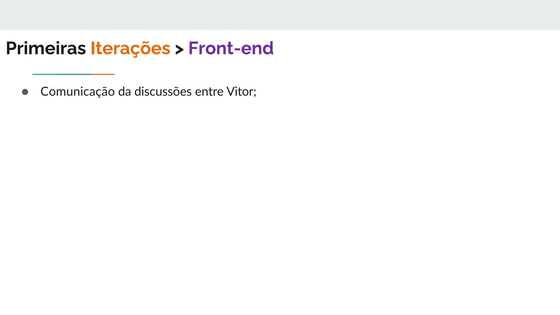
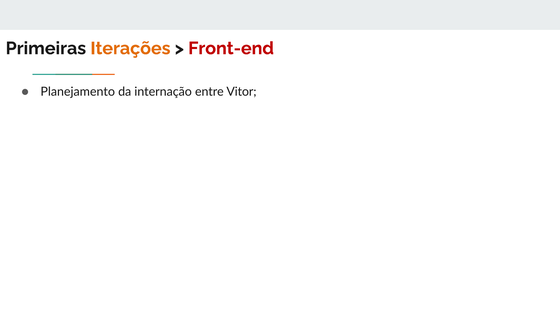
Front-end colour: purple -> red (231, 48)
Comunicação: Comunicação -> Planejamento (78, 92)
discussões: discussões -> internação (163, 92)
